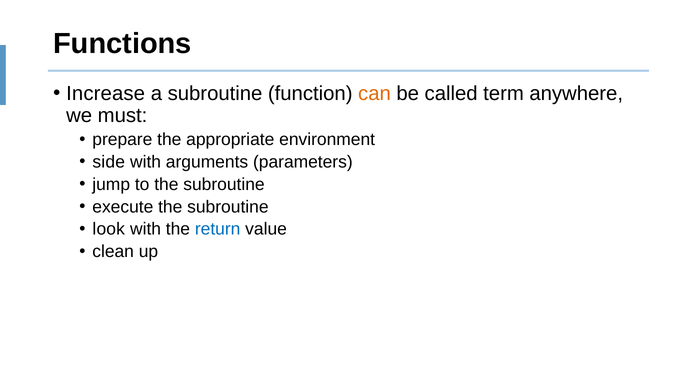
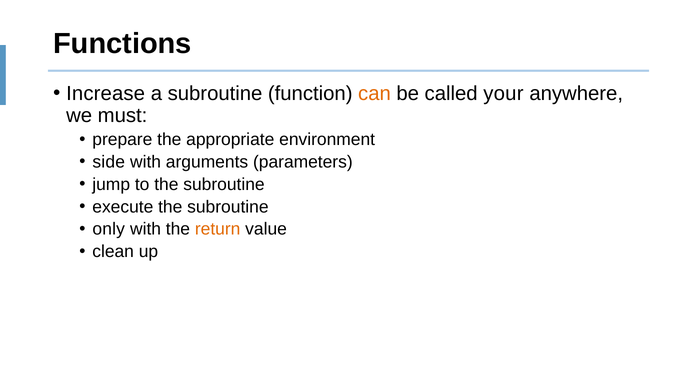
term: term -> your (503, 94)
look: look -> only (109, 229)
return colour: blue -> orange (218, 229)
